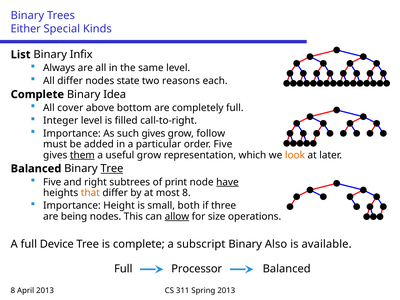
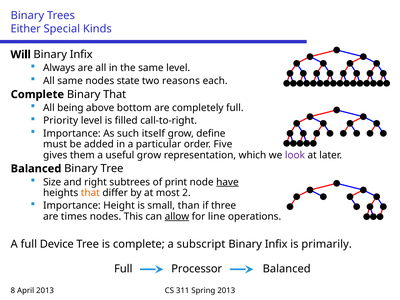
List: List -> Will (21, 55)
All differ: differ -> same (70, 81)
Binary Idea: Idea -> That (115, 94)
cover: cover -> being (70, 108)
Integer: Integer -> Priority (61, 121)
such gives: gives -> itself (153, 133)
follow: follow -> define (211, 133)
them underline: present -> none (82, 155)
look colour: orange -> purple (295, 155)
Tree underline: present -> none (112, 169)
Five: Five -> Size (52, 182)
most 8: 8 -> 2 (186, 193)
both: both -> than (189, 206)
being: being -> times (74, 216)
size: size -> line (217, 216)
Also: Also -> Infix (276, 244)
available: available -> primarily (327, 244)
